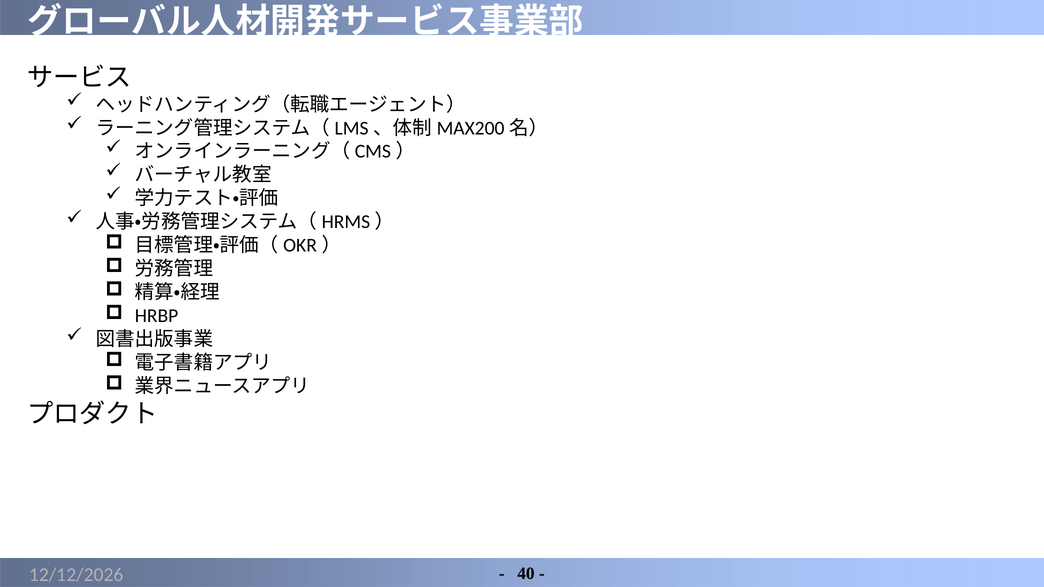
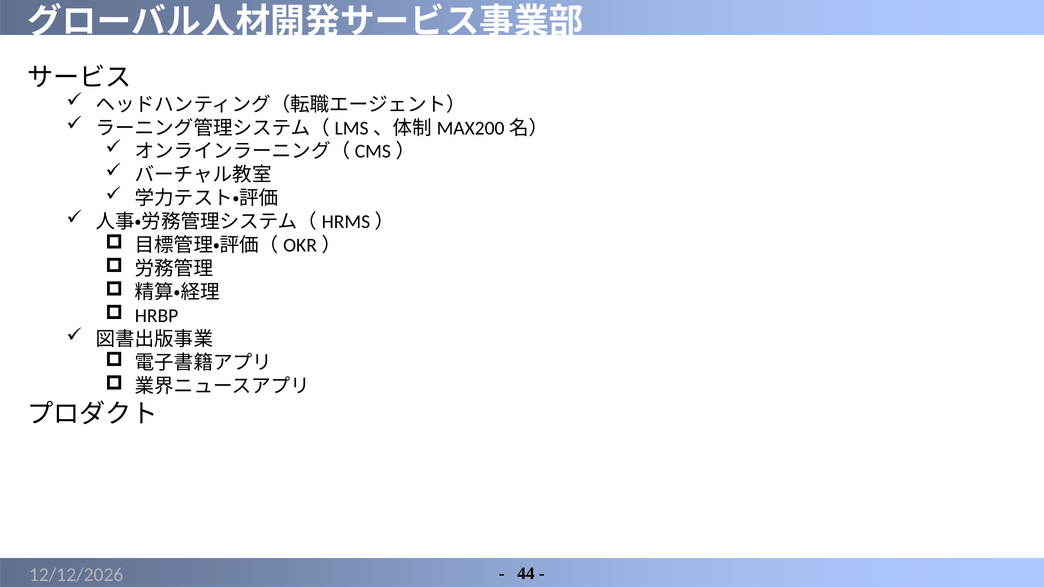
40: 40 -> 44 (526, 574)
